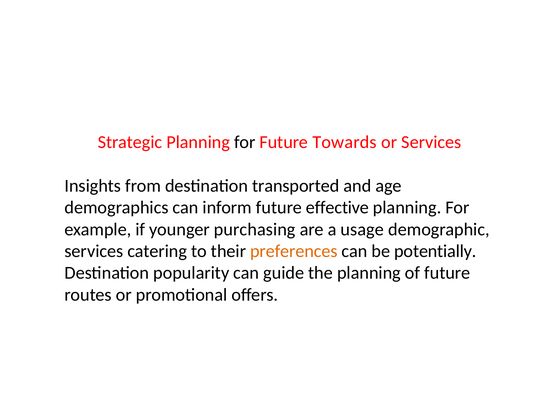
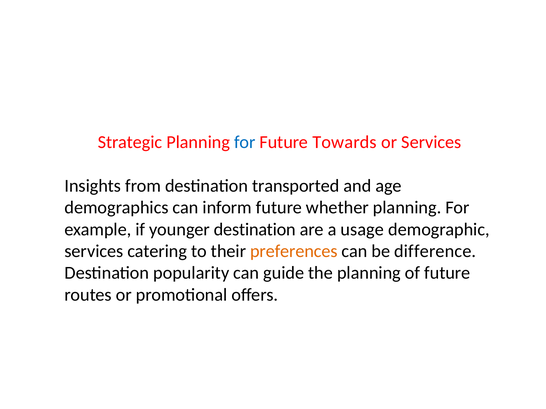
for colour: black -> blue (245, 142)
effective: effective -> whether (337, 208)
younger purchasing: purchasing -> destination (255, 230)
potentially: potentially -> difference (435, 251)
